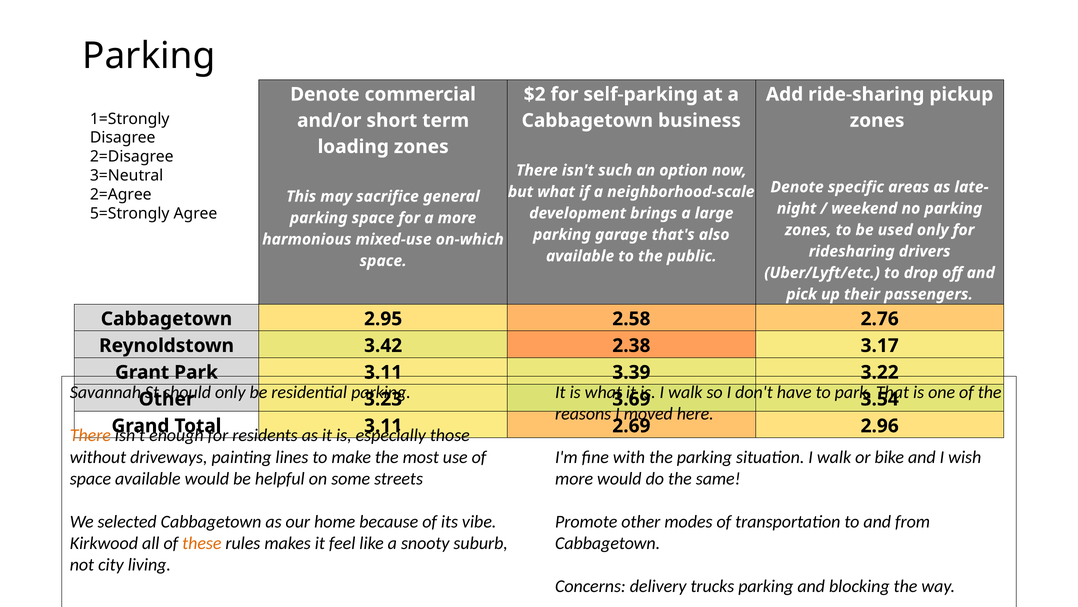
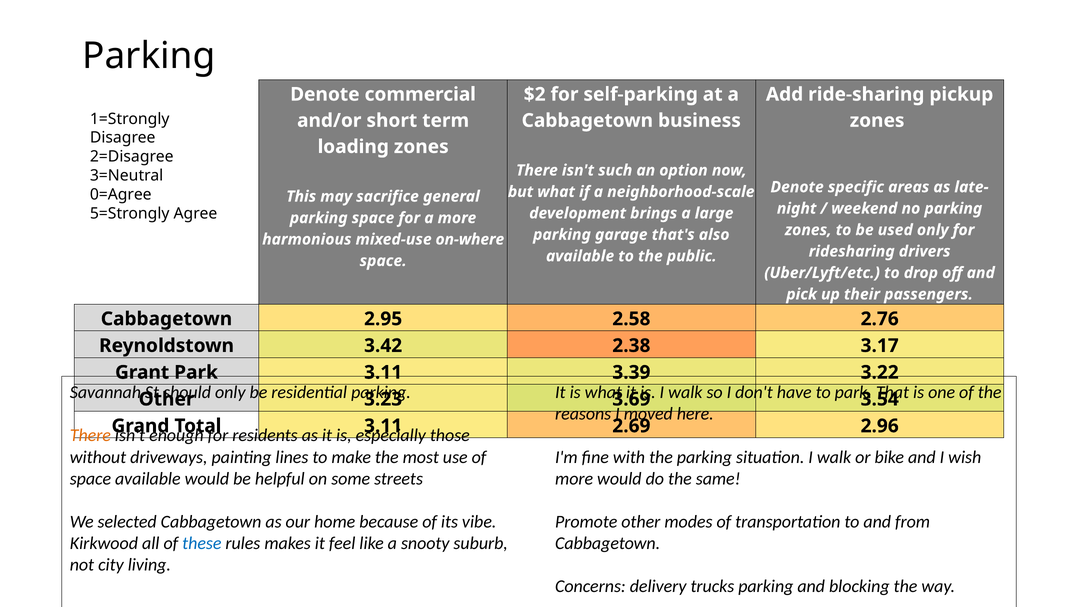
2=Agree: 2=Agree -> 0=Agree (121, 194)
on-which: on-which -> on-where (470, 239)
these colour: orange -> blue (202, 543)
